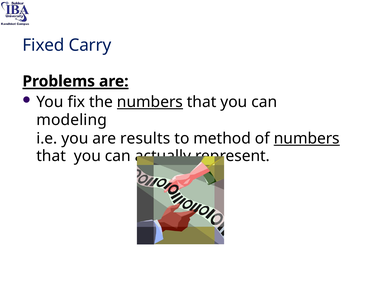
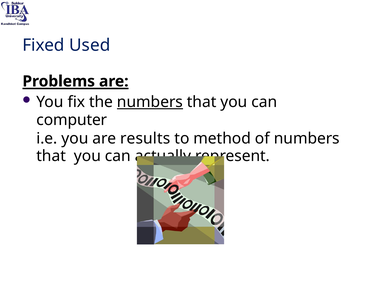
Carry: Carry -> Used (90, 45)
modeling: modeling -> computer (72, 120)
numbers underline: present -> none (307, 138)
